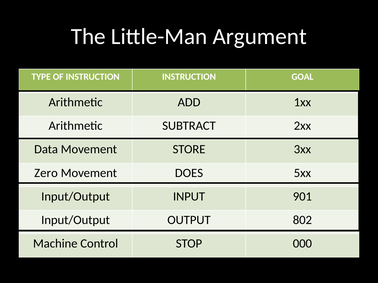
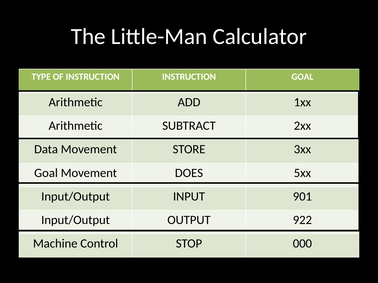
Argument: Argument -> Calculator (260, 37)
Zero: Zero -> Goal (46, 173)
802: 802 -> 922 (302, 220)
